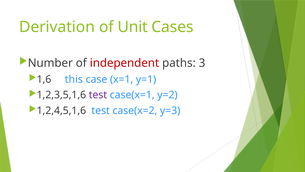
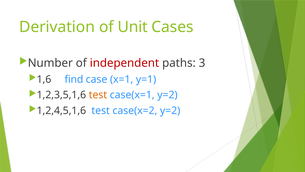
this: this -> find (74, 79)
test colour: purple -> orange (98, 95)
case(x=2 y=3: y=3 -> y=2 (170, 110)
